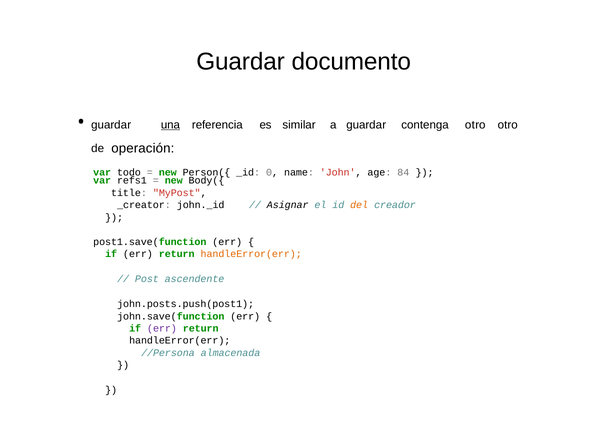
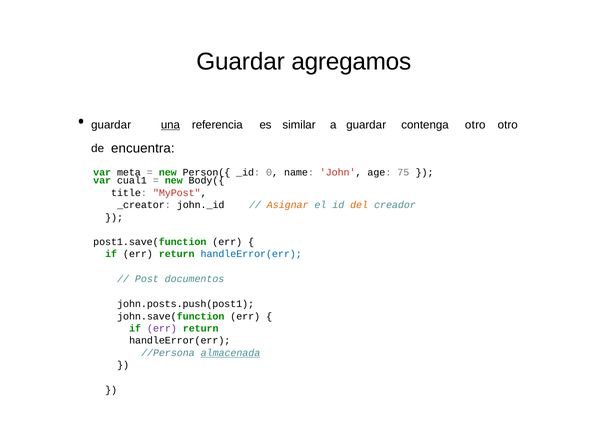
documento: documento -> agregamos (351, 61)
operación: operación -> encuentra (143, 148)
todo: todo -> meta (129, 172)
84: 84 -> 75 (403, 172)
refs1: refs1 -> cual1 (132, 181)
Asignar colour: black -> orange (288, 205)
handleError(err colour: orange -> blue (251, 254)
ascendente: ascendente -> documentos (195, 279)
almacenada underline: none -> present (231, 353)
